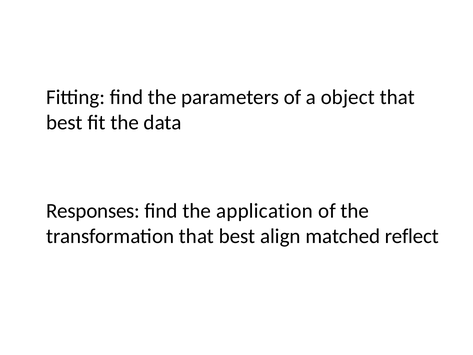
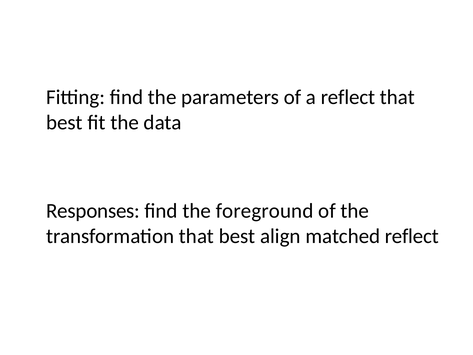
a object: object -> reflect (348, 97)
application: application -> foreground (265, 211)
